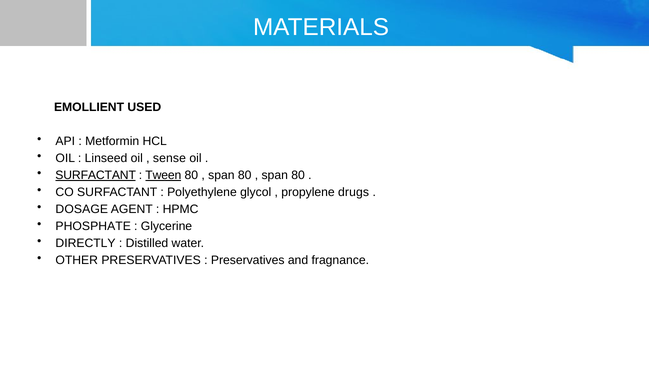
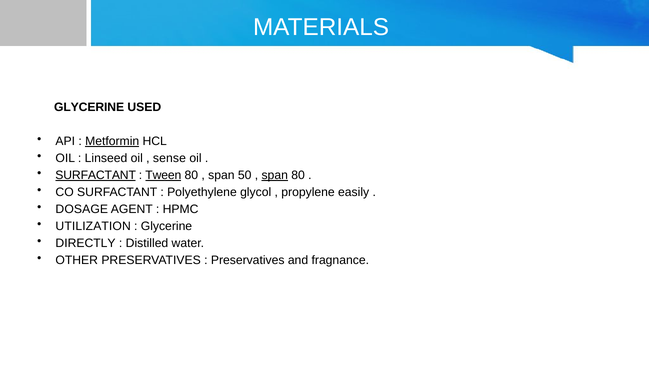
EMOLLIENT: EMOLLIENT -> GLYCERINE (89, 107)
Metformin underline: none -> present (112, 141)
80: 80 -> 50 (245, 175)
span underline: none -> present (275, 175)
drugs: drugs -> easily (354, 192)
PHOSPHATE: PHOSPHATE -> UTILIZATION (93, 226)
